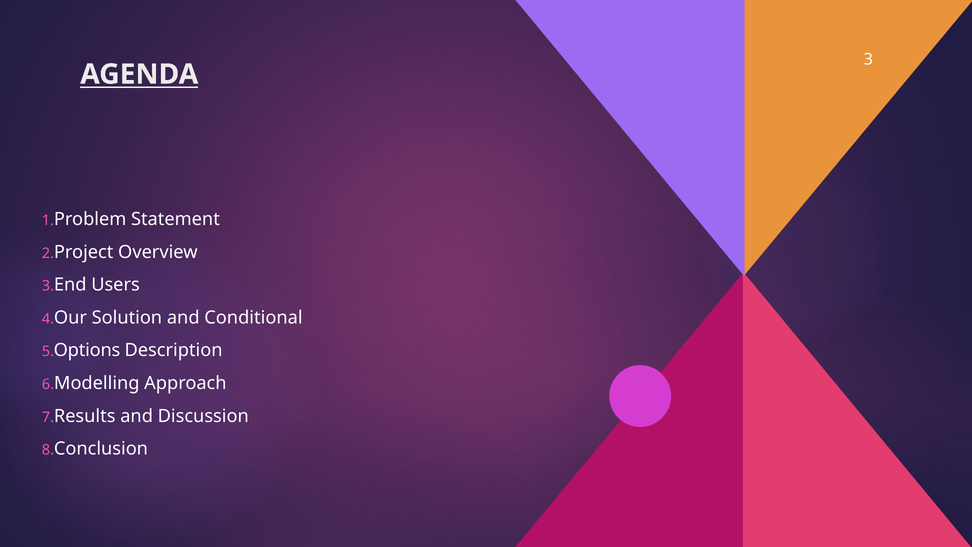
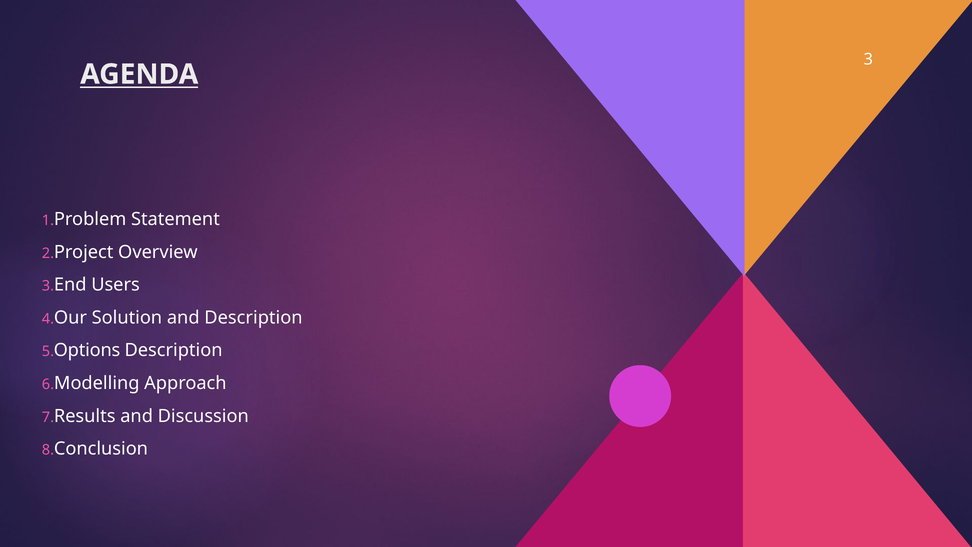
and Conditional: Conditional -> Description (253, 317)
